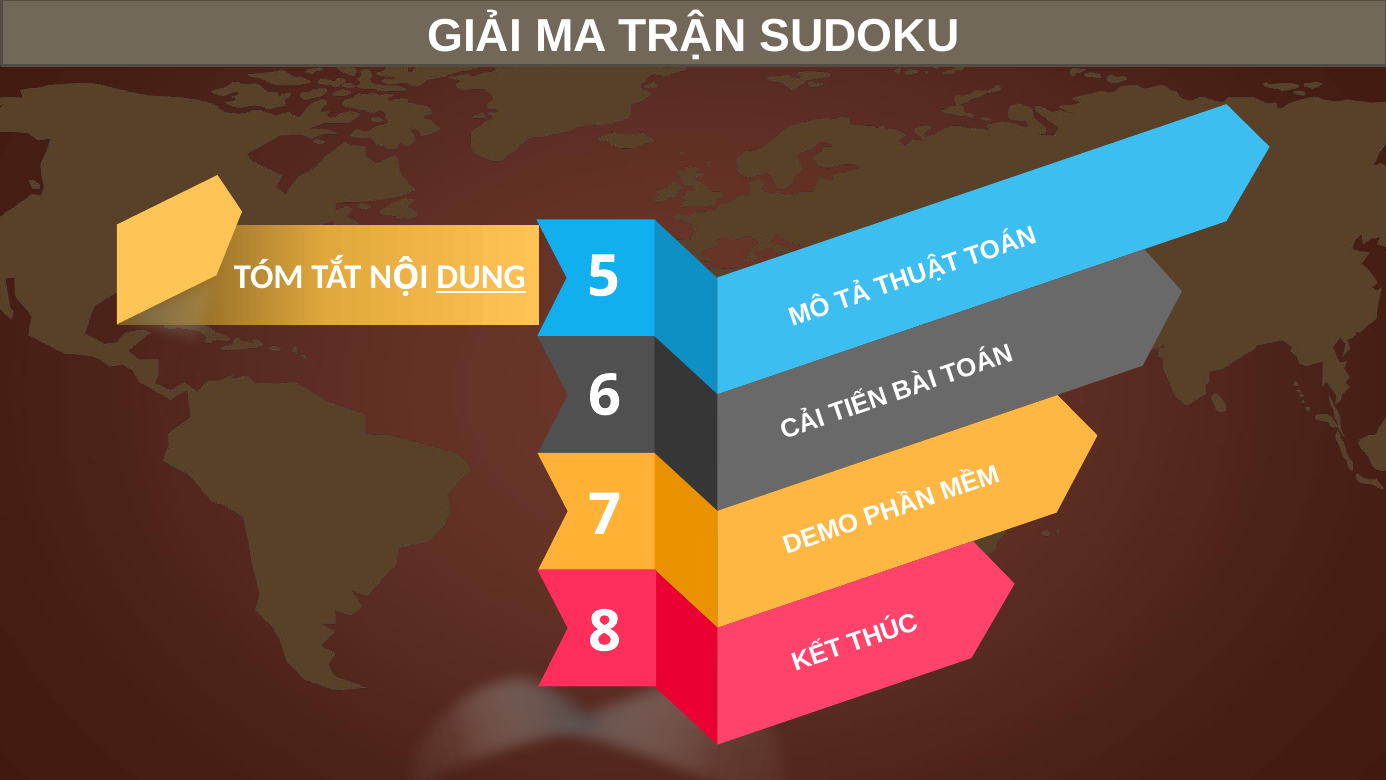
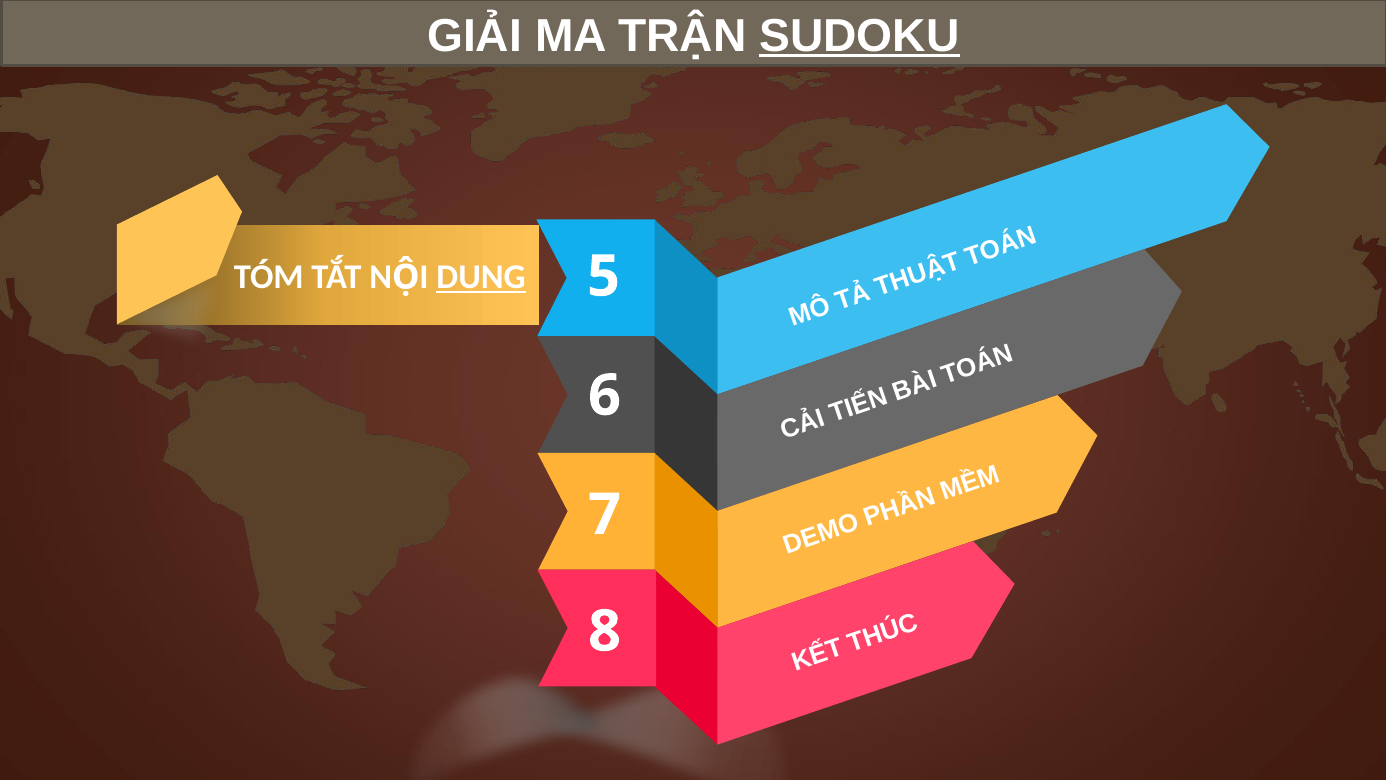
SUDOKU underline: none -> present (859, 36)
